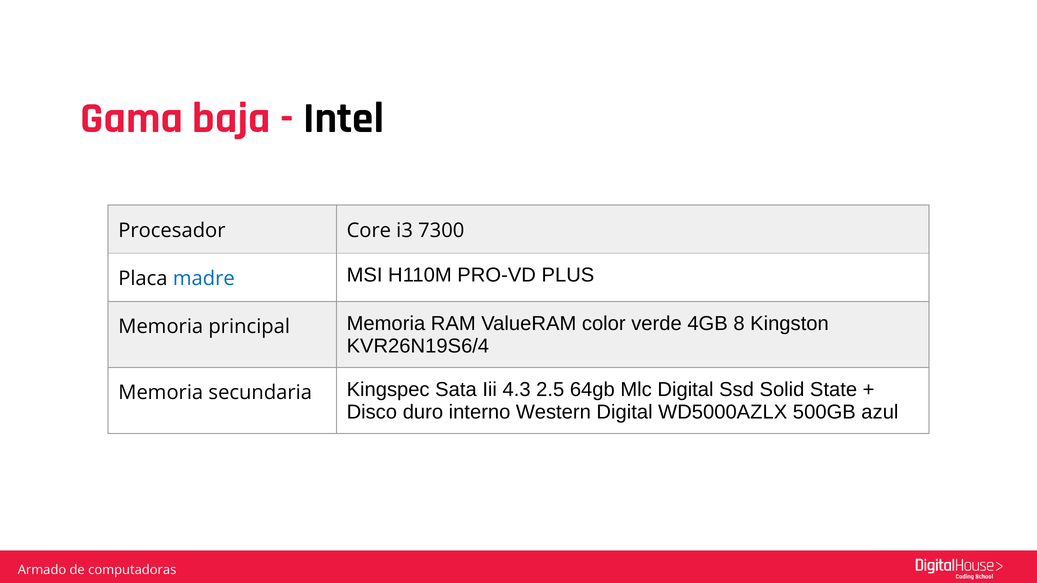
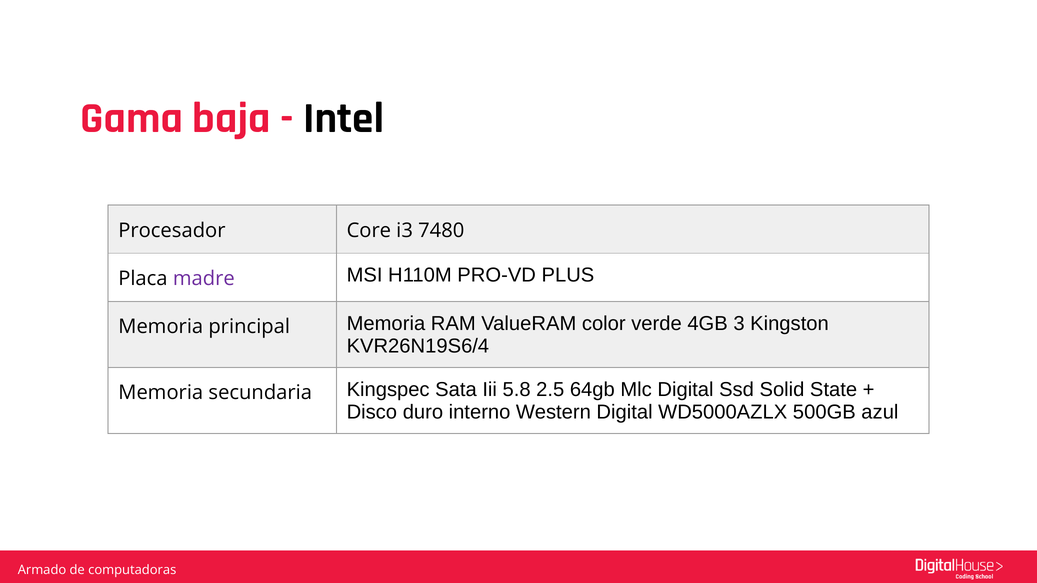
7300: 7300 -> 7480 (441, 231)
madre colour: blue -> purple (204, 279)
8: 8 -> 3 (739, 324)
4.3: 4.3 -> 5.8 (517, 390)
